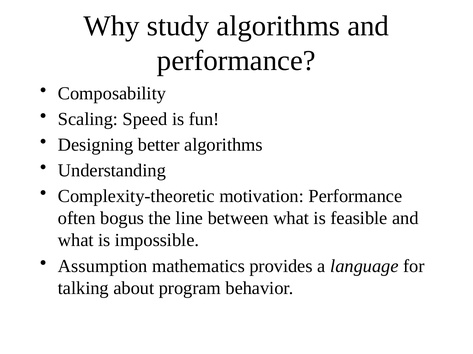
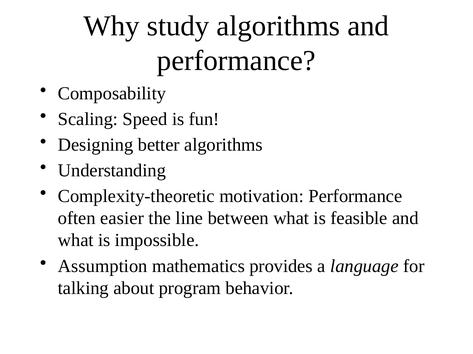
bogus: bogus -> easier (122, 219)
